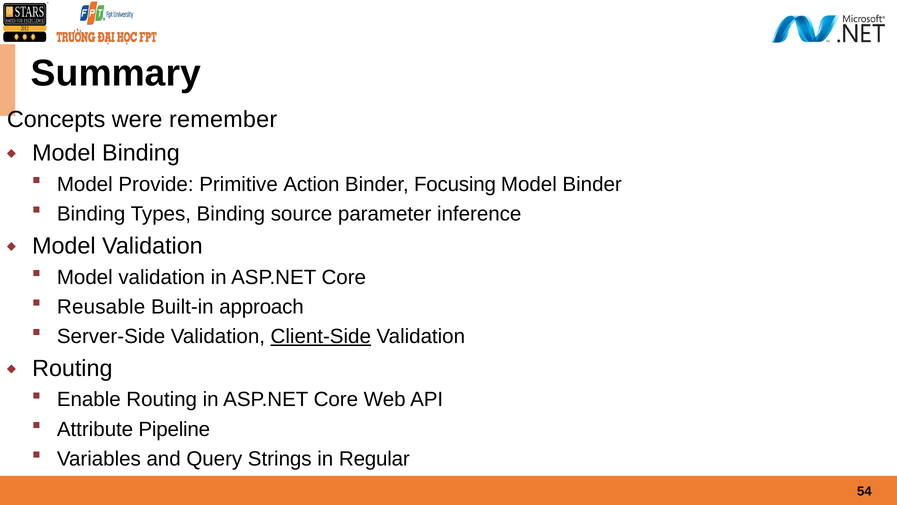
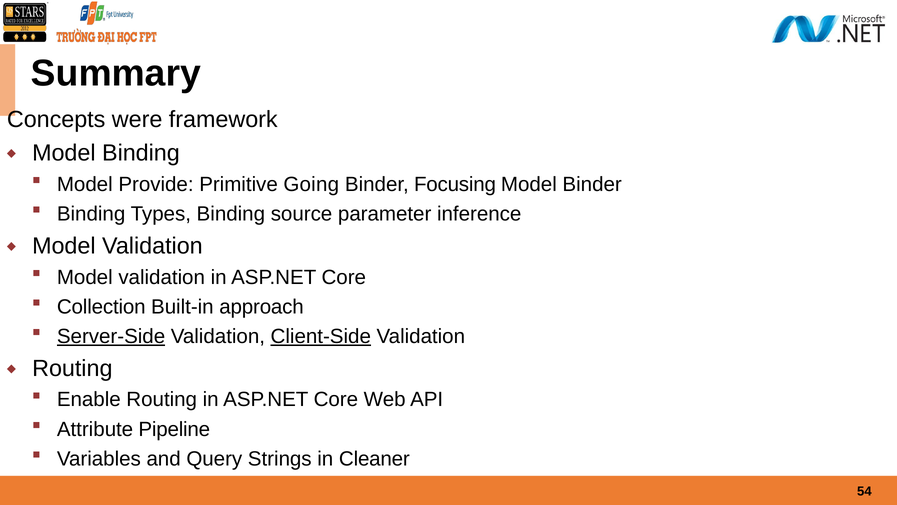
remember: remember -> framework (223, 120)
Action: Action -> Going (311, 184)
Reusable: Reusable -> Collection (101, 307)
Server-Side underline: none -> present (111, 336)
Regular: Regular -> Cleaner (374, 459)
